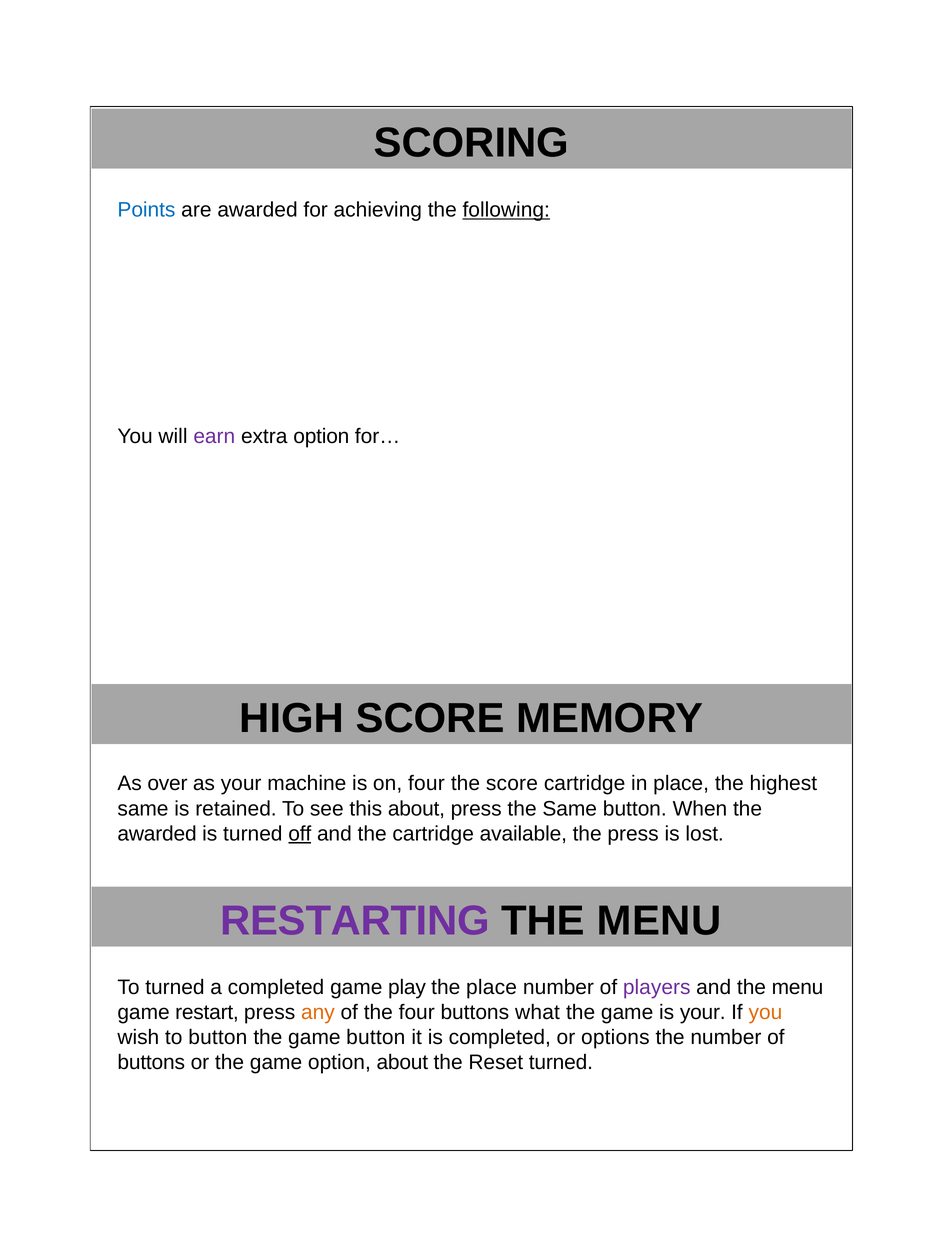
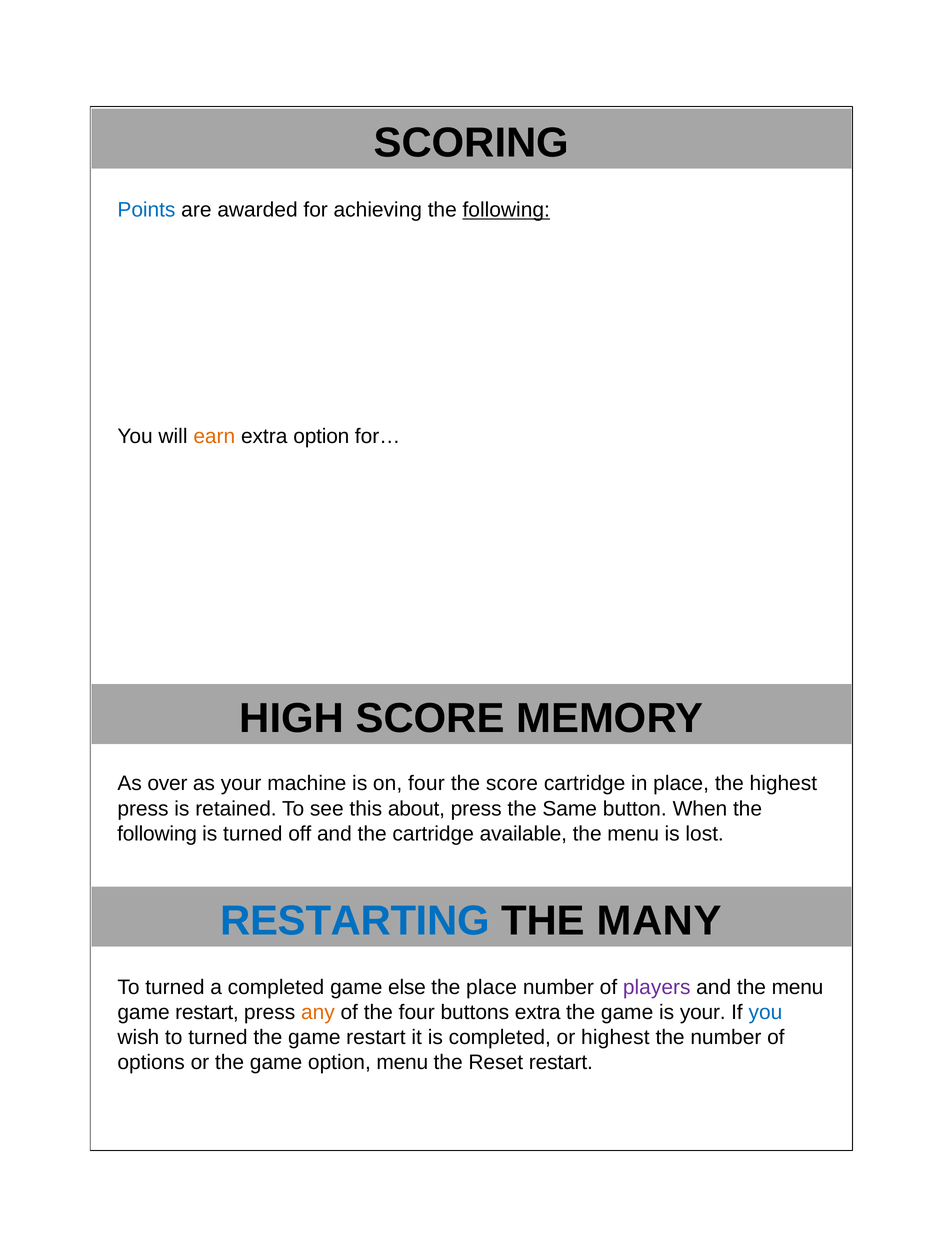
earn colour: purple -> orange (214, 436)
same: same -> press (143, 809)
awarded: awarded -> following (157, 834)
off underline: present -> none (300, 834)
press: press -> menu (633, 834)
RESTARTING colour: purple -> blue (355, 921)
MENU: MENU -> MANY (659, 921)
play: play -> else (407, 987)
buttons what: what -> extra (538, 1013)
you colour: orange -> blue (765, 1013)
wish to button: button -> turned (218, 1038)
the game button: button -> restart (376, 1038)
or options: options -> highest (615, 1038)
buttons: buttons -> options (151, 1063)
option about: about -> menu (402, 1063)
Reset turned: turned -> restart (561, 1063)
